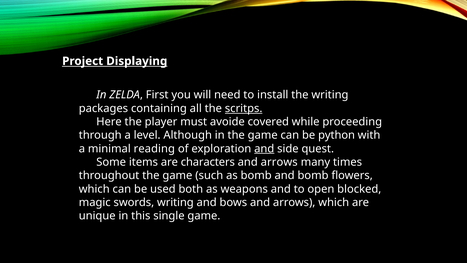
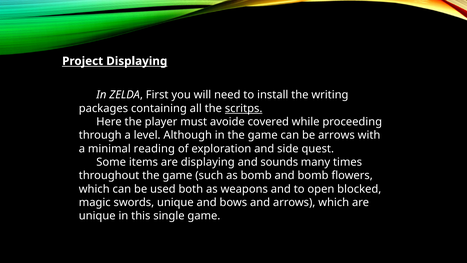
be python: python -> arrows (336, 135)
and underline: present -> none (264, 149)
are characters: characters -> displaying (208, 162)
arrows: arrows -> sounds (279, 162)
swords writing: writing -> unique (175, 202)
